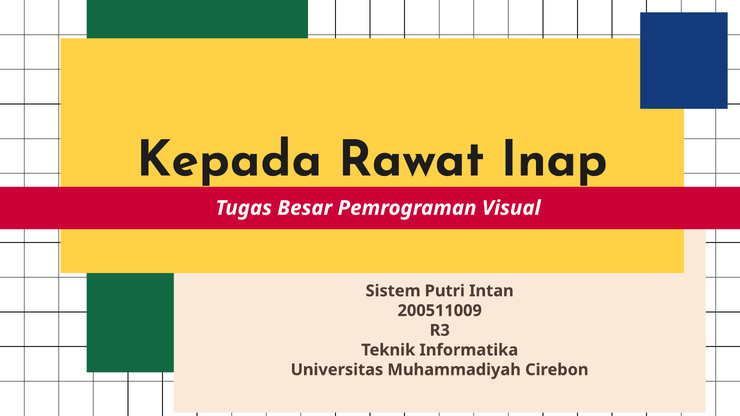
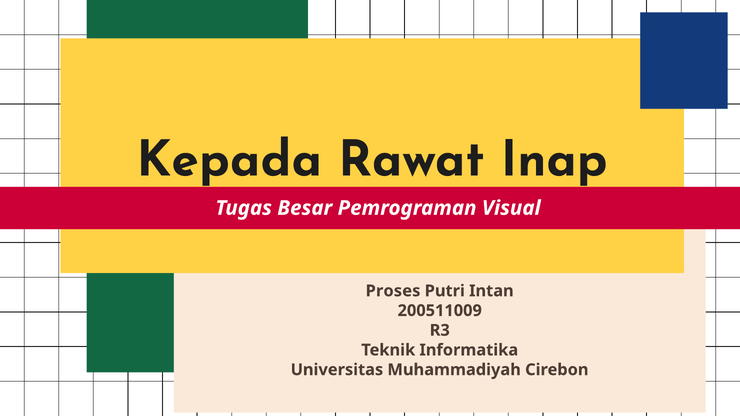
Sistem: Sistem -> Proses (393, 291)
